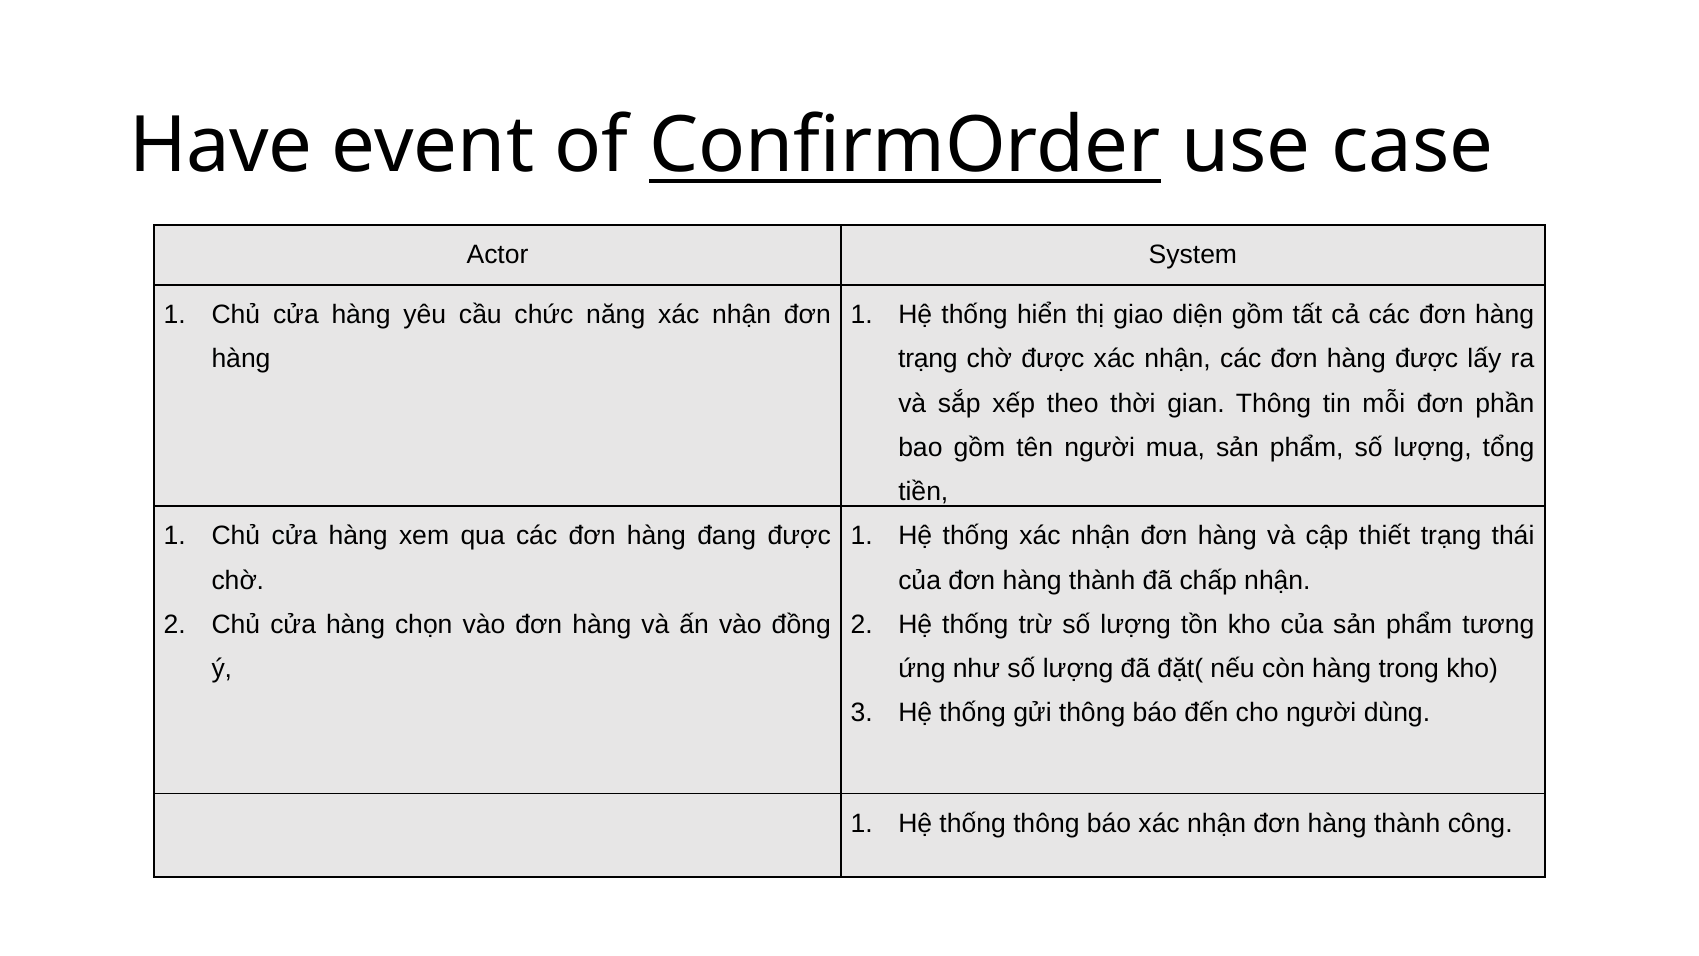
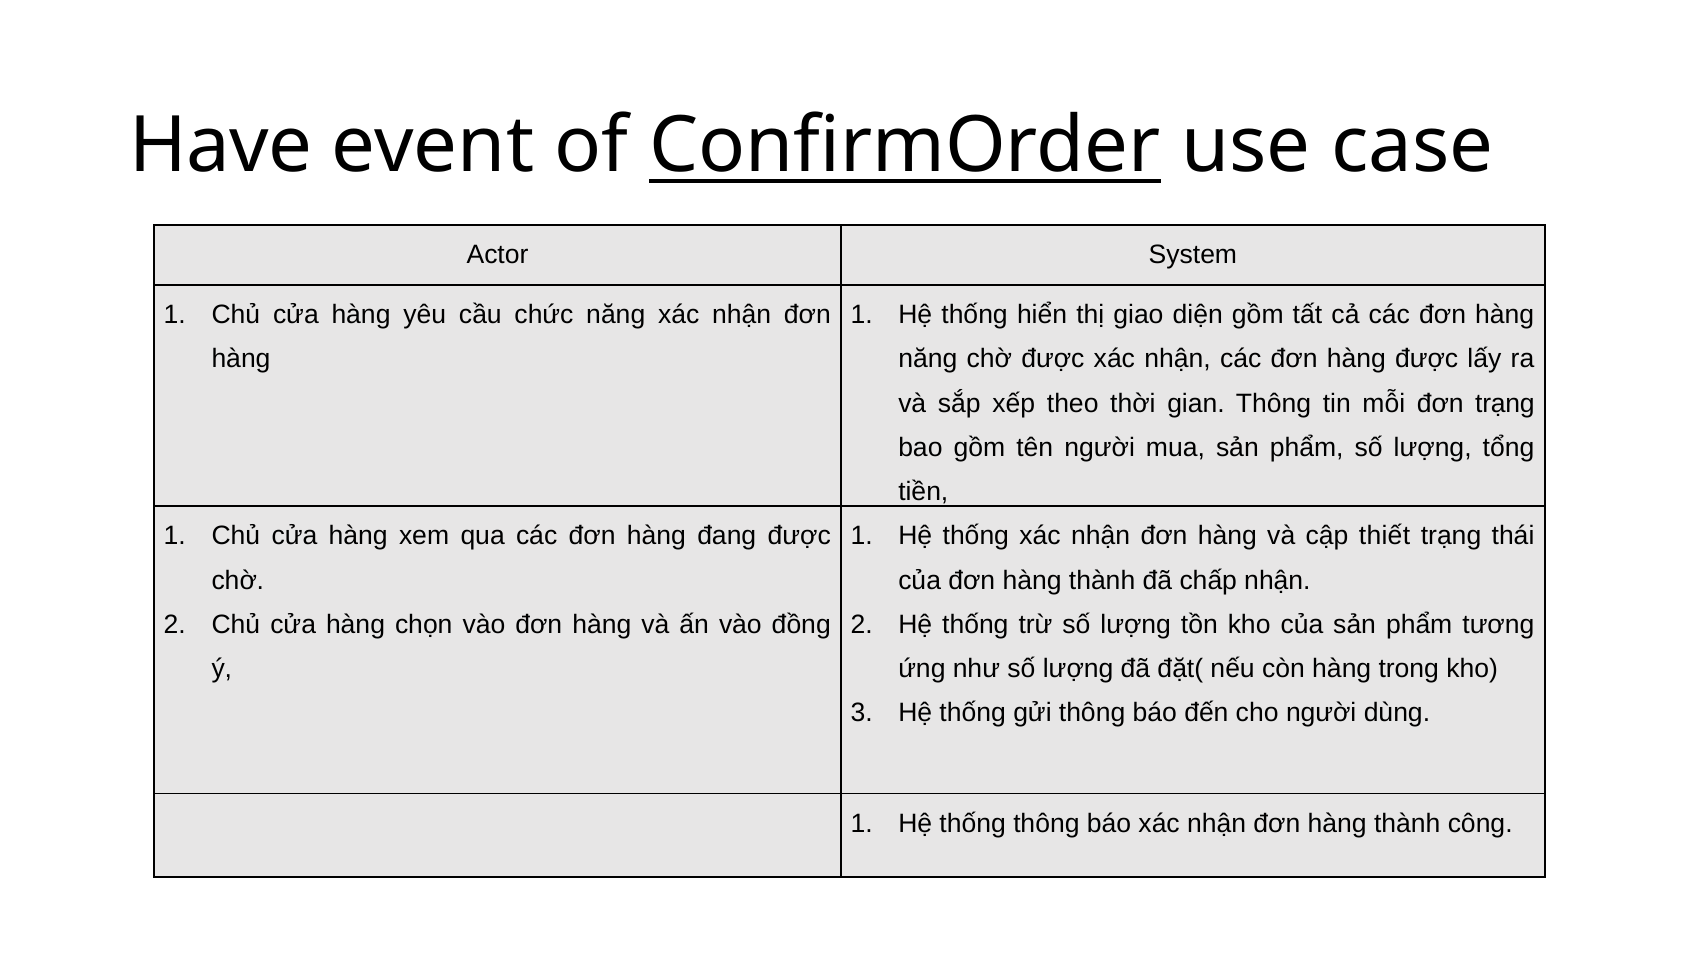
trạng: trạng -> năng (928, 359)
đơn phần: phần -> trạng (1505, 403)
